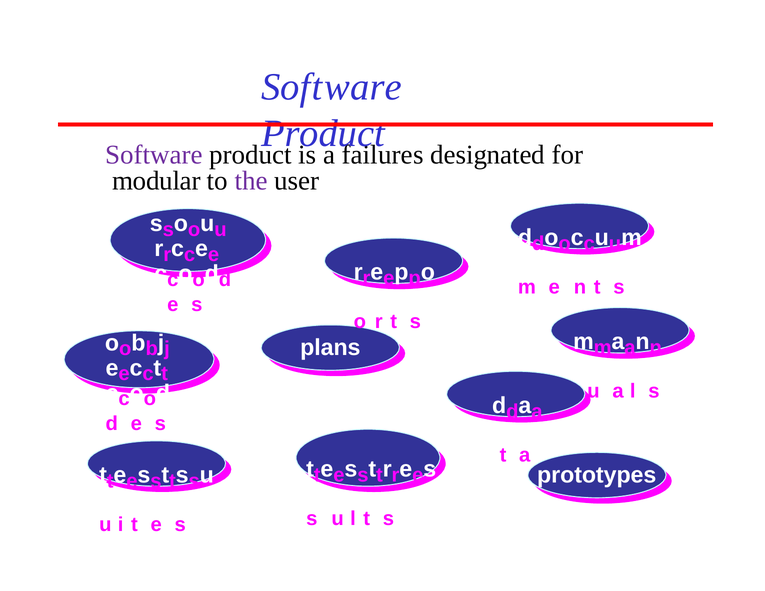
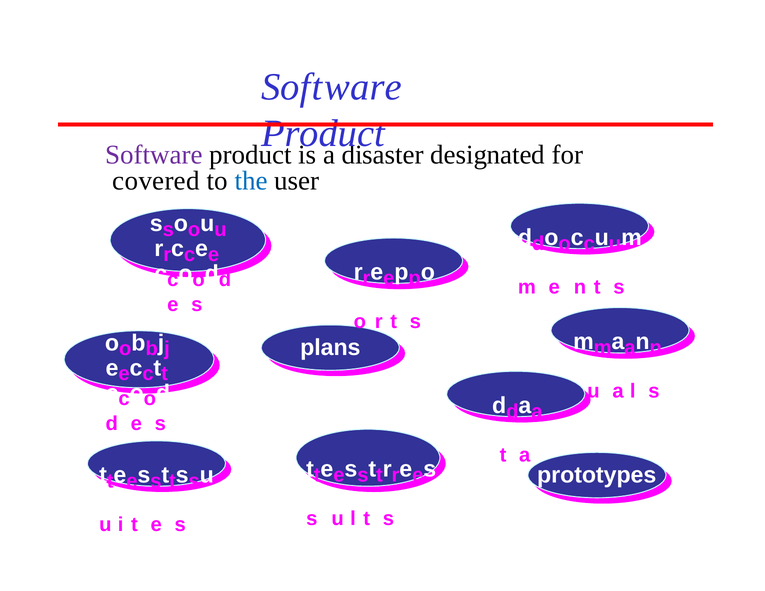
failures: failures -> disaster (383, 155)
modular: modular -> covered (156, 181)
the colour: purple -> blue (251, 181)
